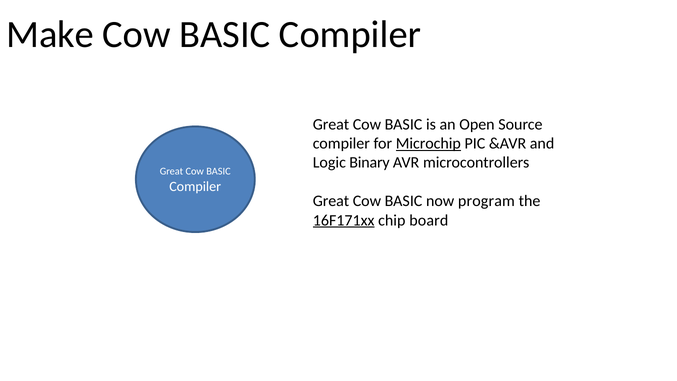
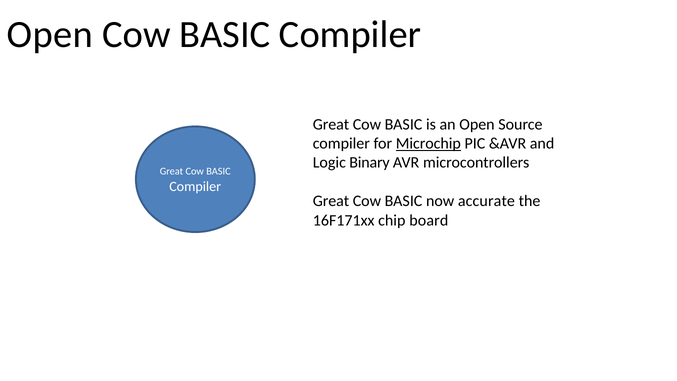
Make: Make -> Open (50, 34)
program: program -> accurate (486, 201)
16F171xx underline: present -> none (344, 220)
